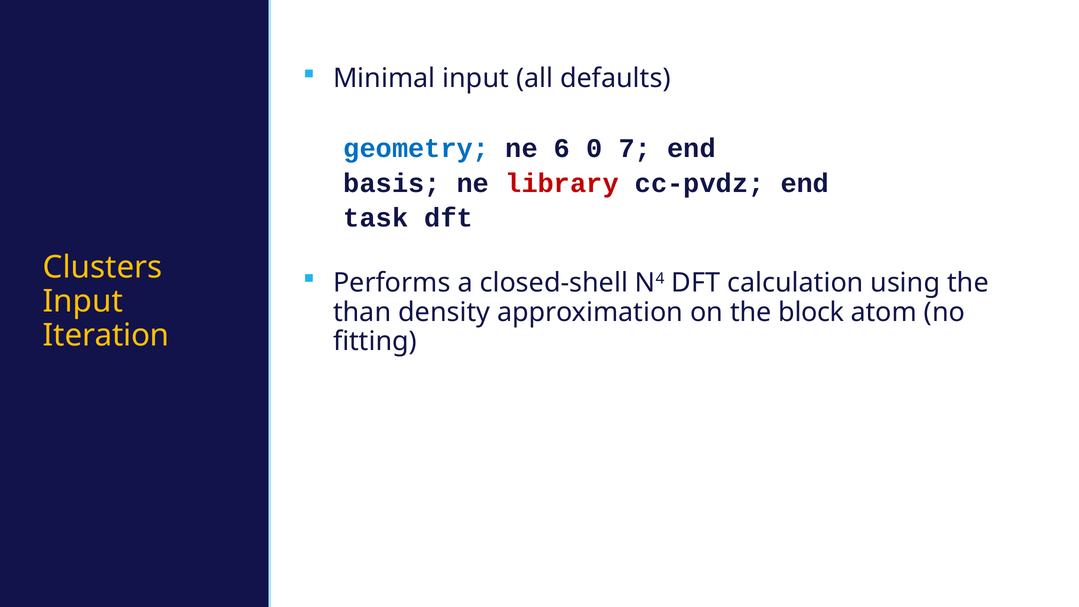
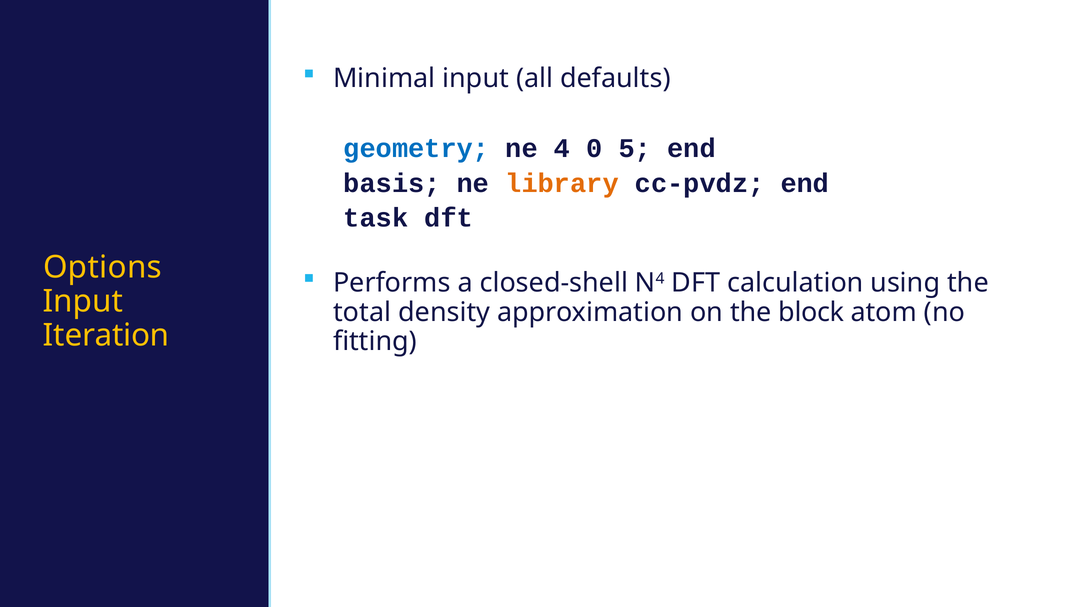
6: 6 -> 4 (562, 148)
7: 7 -> 5 (635, 148)
library colour: red -> orange (562, 183)
Clusters: Clusters -> Options (102, 267)
than: than -> total (362, 312)
